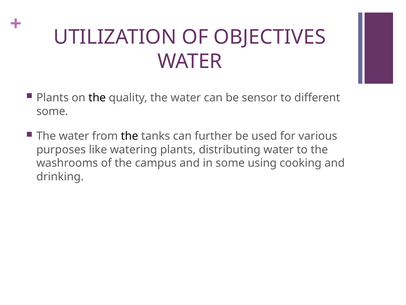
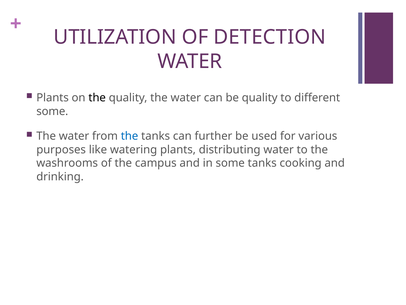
OBJECTIVES: OBJECTIVES -> DETECTION (270, 37)
be sensor: sensor -> quality (260, 98)
the colour: black -> blue (130, 136)
some using: using -> tanks (262, 163)
